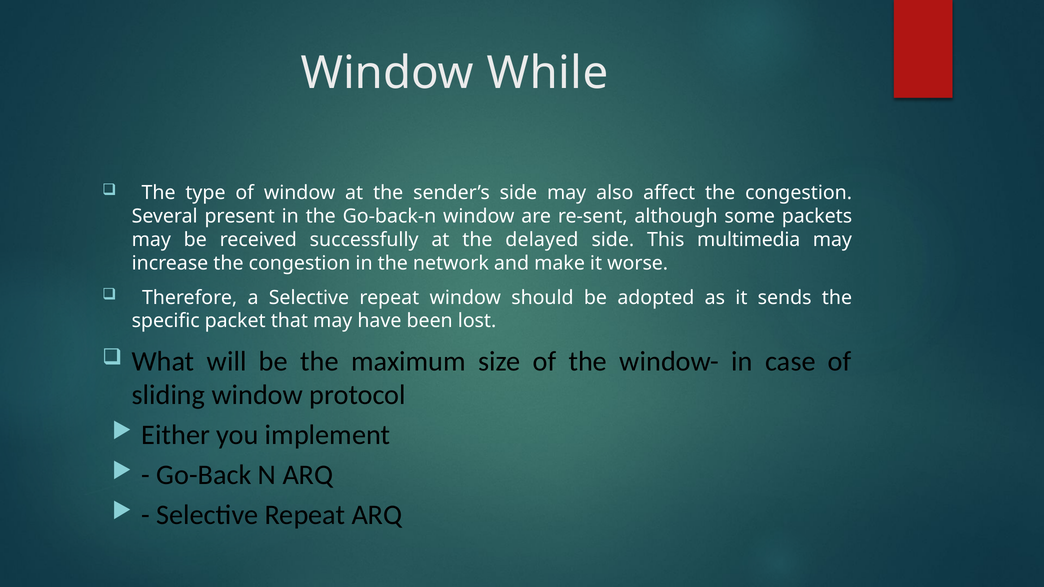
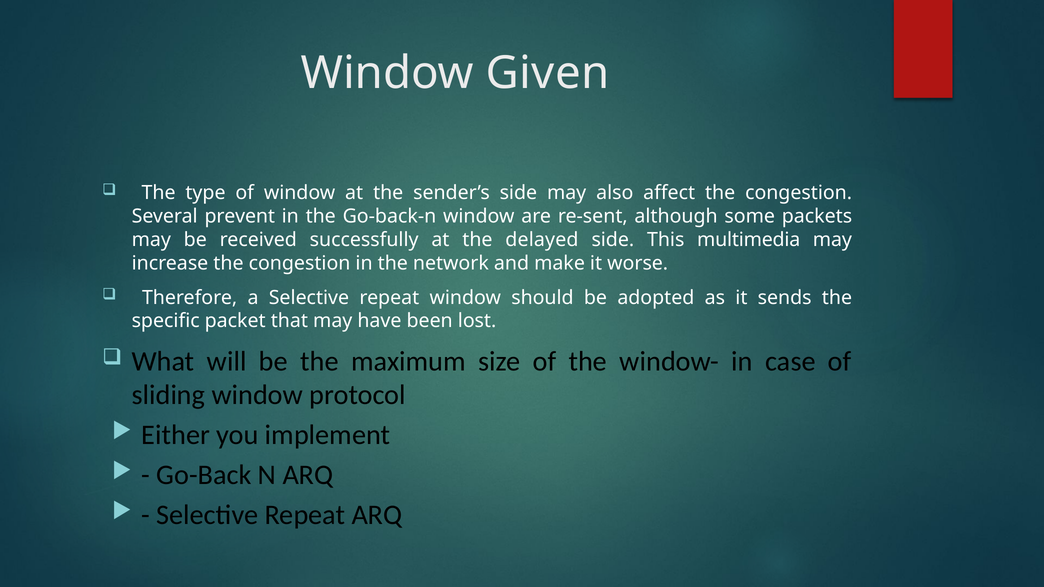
While: While -> Given (548, 73)
present: present -> prevent (240, 216)
